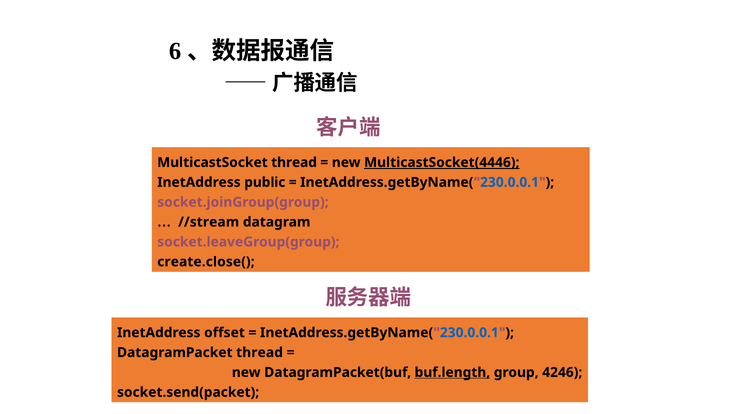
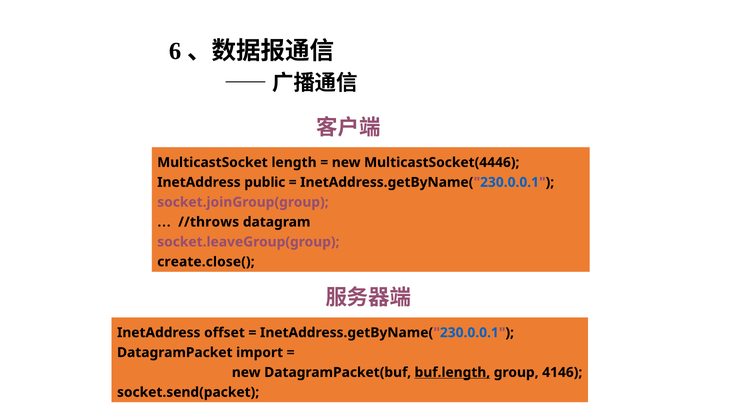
MulticastSocket thread: thread -> length (294, 162)
MulticastSocket(4446 underline: present -> none (442, 162)
//stream: //stream -> //throws (209, 222)
DatagramPacket thread: thread -> import (260, 353)
4246: 4246 -> 4146 (562, 372)
